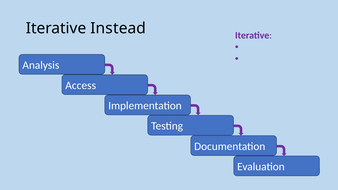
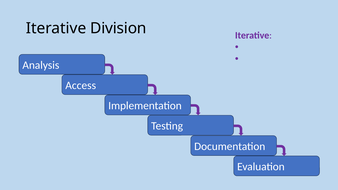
Instead: Instead -> Division (118, 28)
